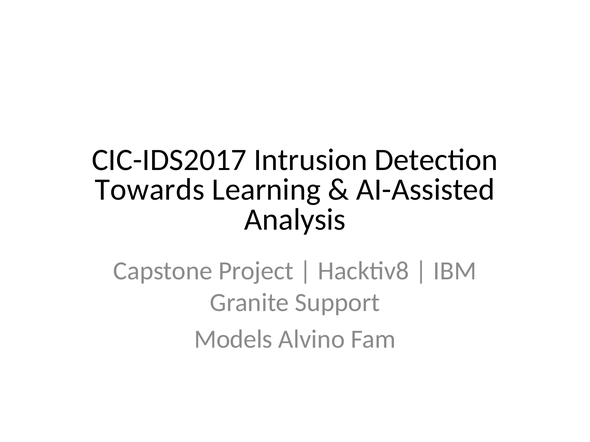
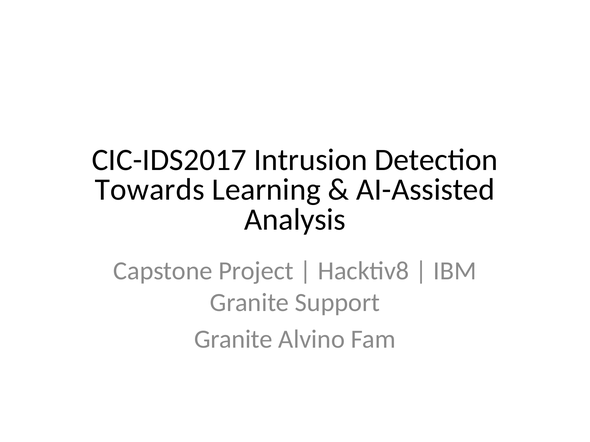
Models: Models -> Granite (233, 339)
